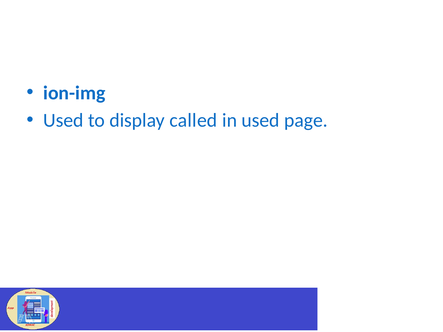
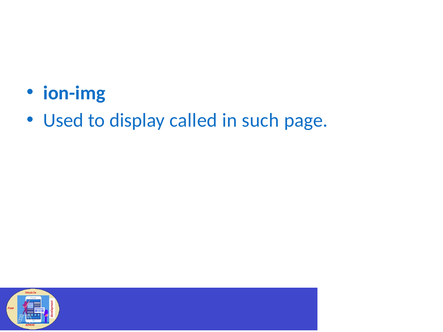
in used: used -> such (260, 121)
